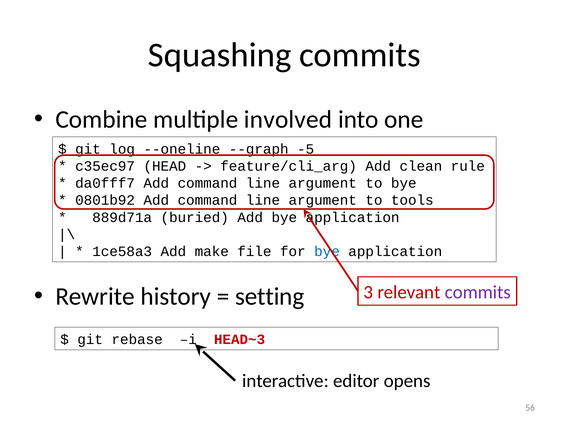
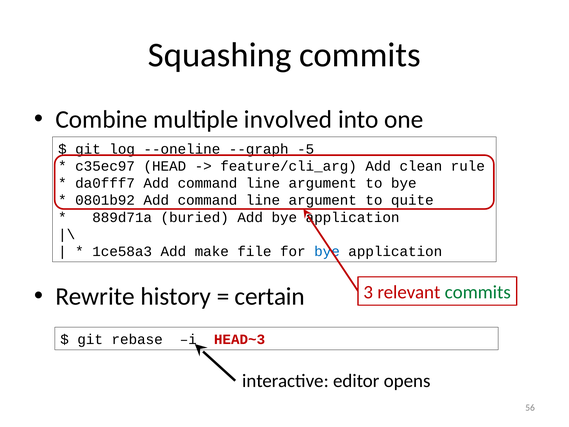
tools: tools -> quite (412, 200)
setting: setting -> certain (270, 296)
commits colour: purple -> green (478, 292)
